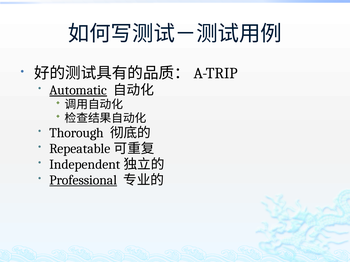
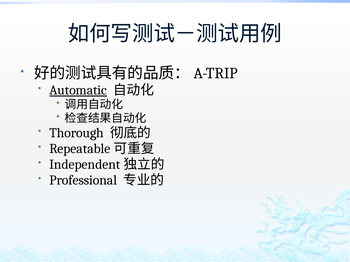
Professional underline: present -> none (83, 180)
